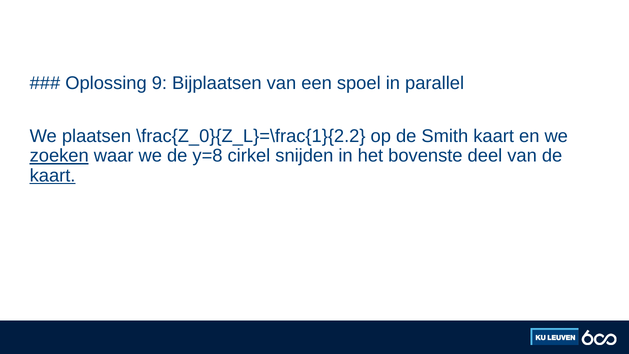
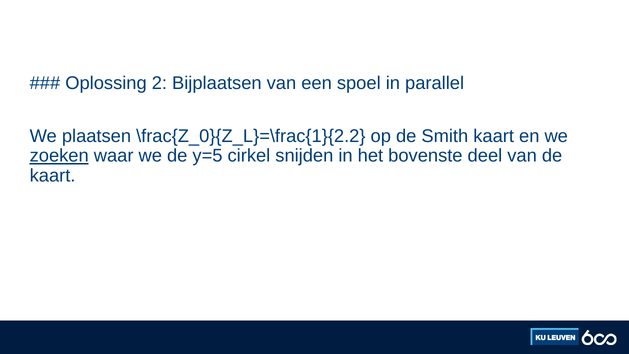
9: 9 -> 2 (159, 83)
y=8: y=8 -> y=5 (207, 156)
kaart underline: present -> none (53, 176)
